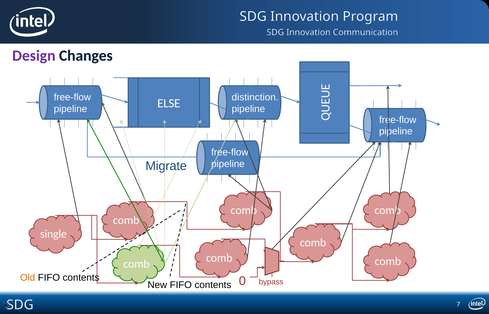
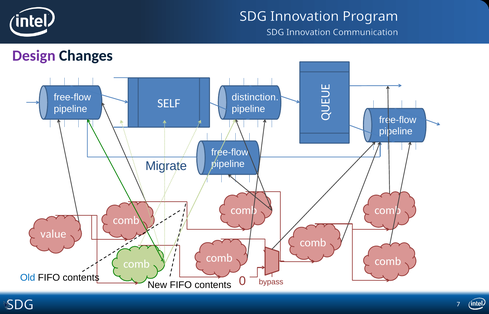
ELSE: ELSE -> SELF (169, 103)
single: single -> value (53, 234)
Old colour: orange -> blue (28, 278)
